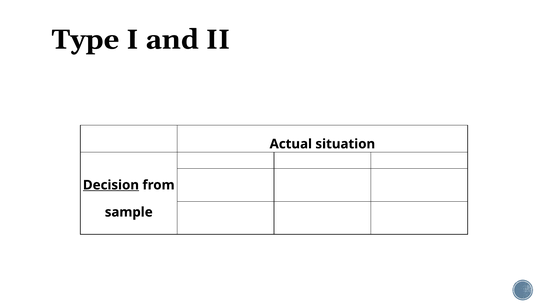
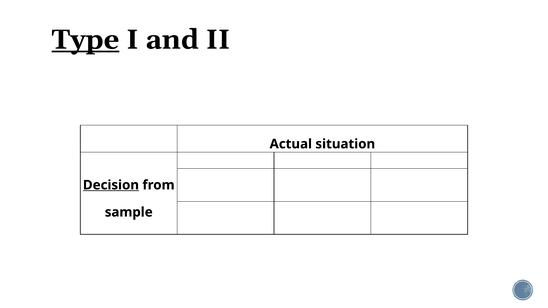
Type underline: none -> present (85, 40)
